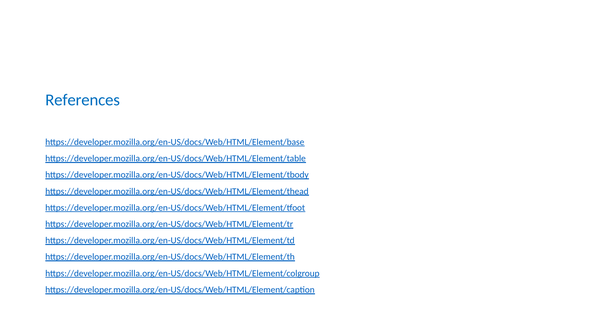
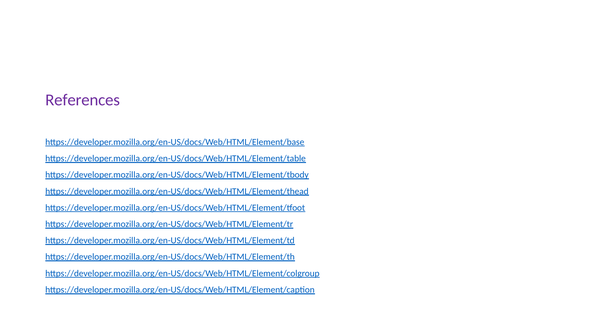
References colour: blue -> purple (83, 100)
